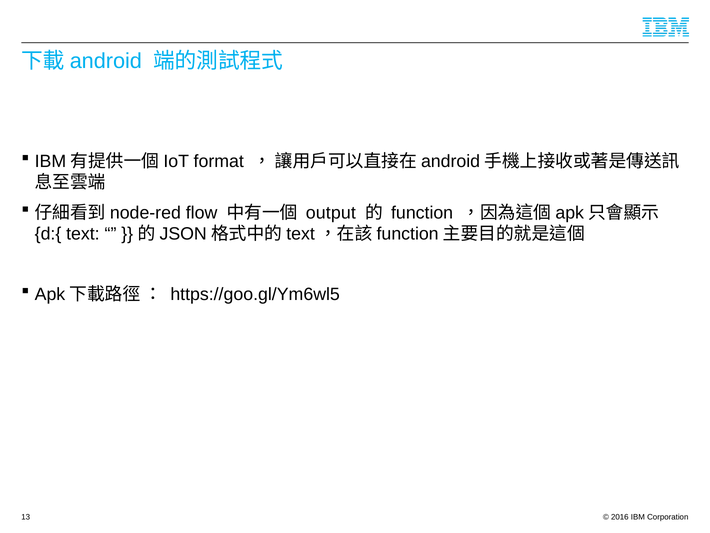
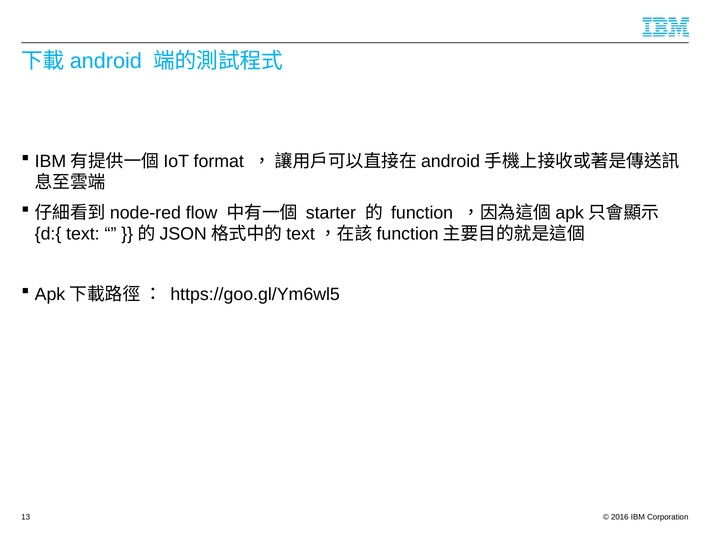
output: output -> starter (331, 213)
